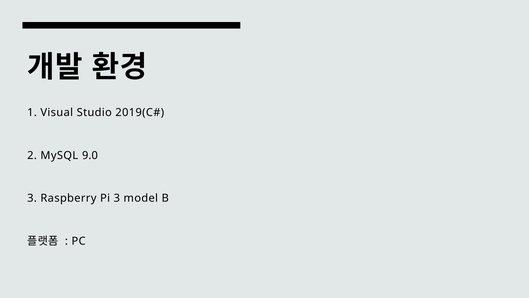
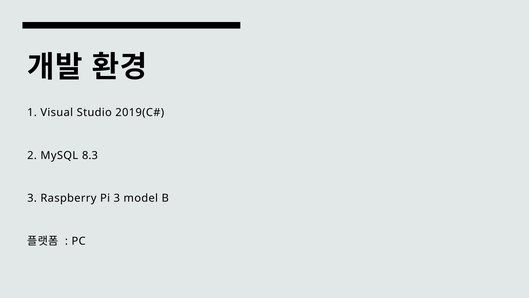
9.0: 9.0 -> 8.3 (90, 155)
